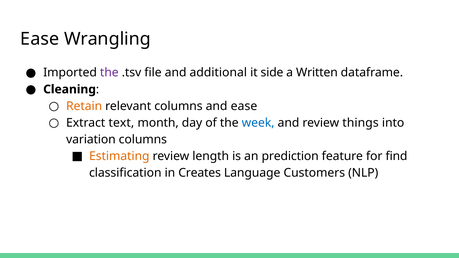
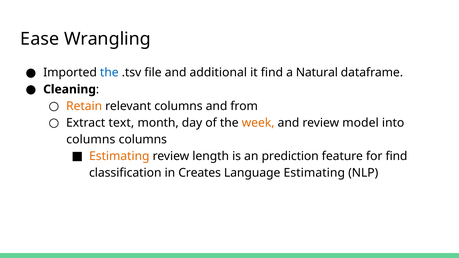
the colour: purple -> blue (109, 73)
it side: side -> find (272, 73)
Written: Written -> Natural (317, 73)
and ease: ease -> from (244, 106)
week colour: blue -> orange (258, 123)
things: things -> model (361, 123)
variation: variation -> columns (91, 140)
Language Customers: Customers -> Estimating (314, 173)
